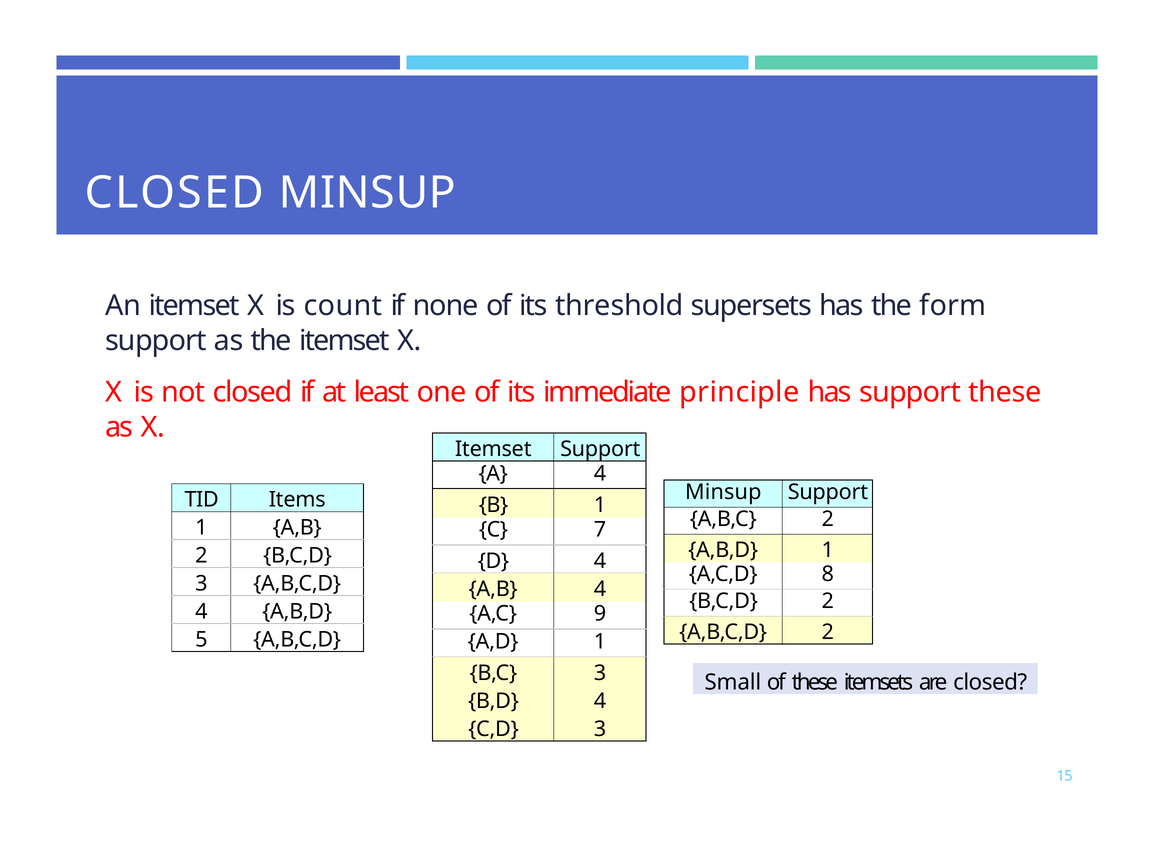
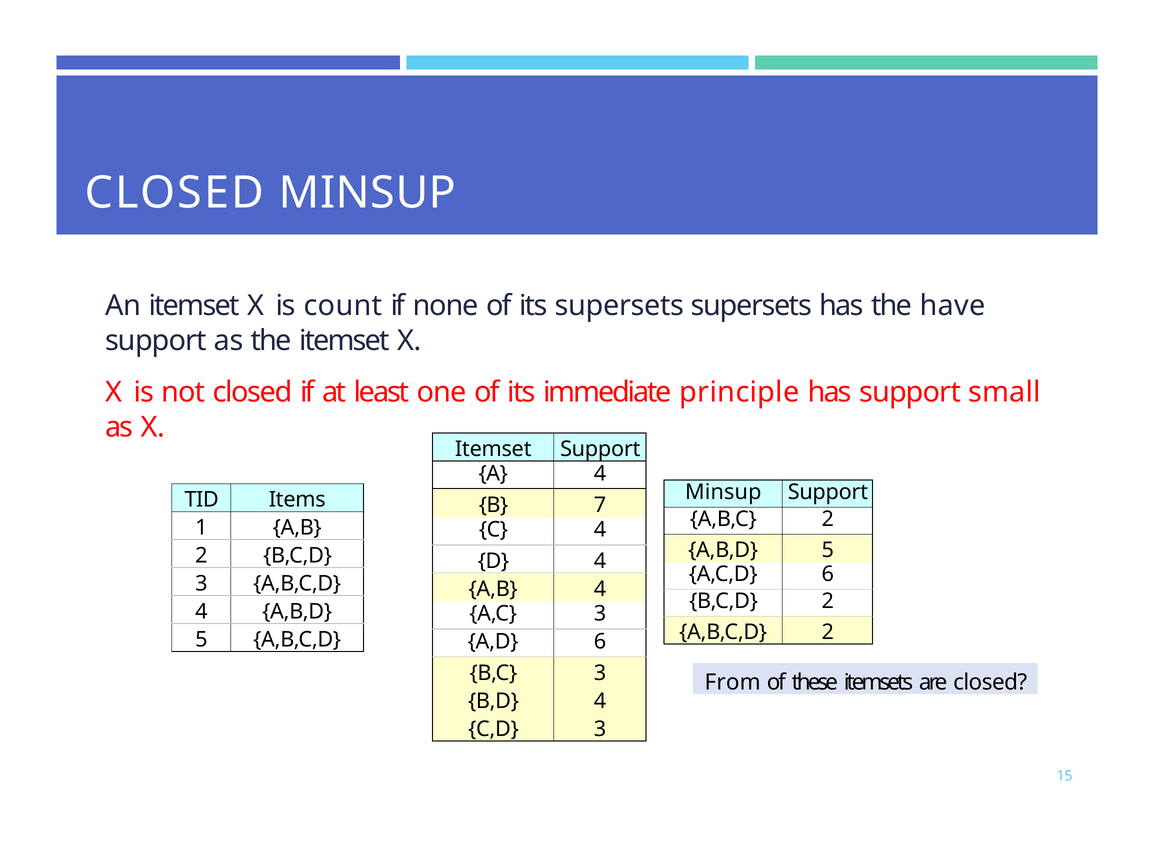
its threshold: threshold -> supersets (619, 306)
form: form -> have (953, 306)
support these: these -> small (1005, 393)
B 1: 1 -> 7 (600, 505)
C 7: 7 -> 4 (600, 530)
1: 1 -> 5 (828, 550)
A,C,D 8: 8 -> 6 (828, 574)
A,C 9: 9 -> 3 (600, 614)
A,D 1: 1 -> 6 (600, 642)
Small: Small -> From (733, 682)
